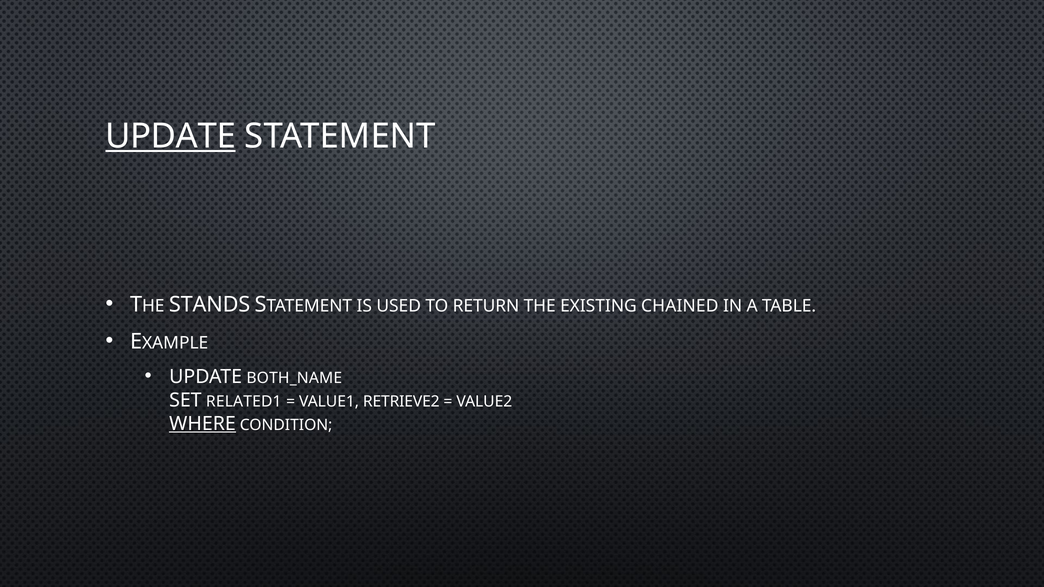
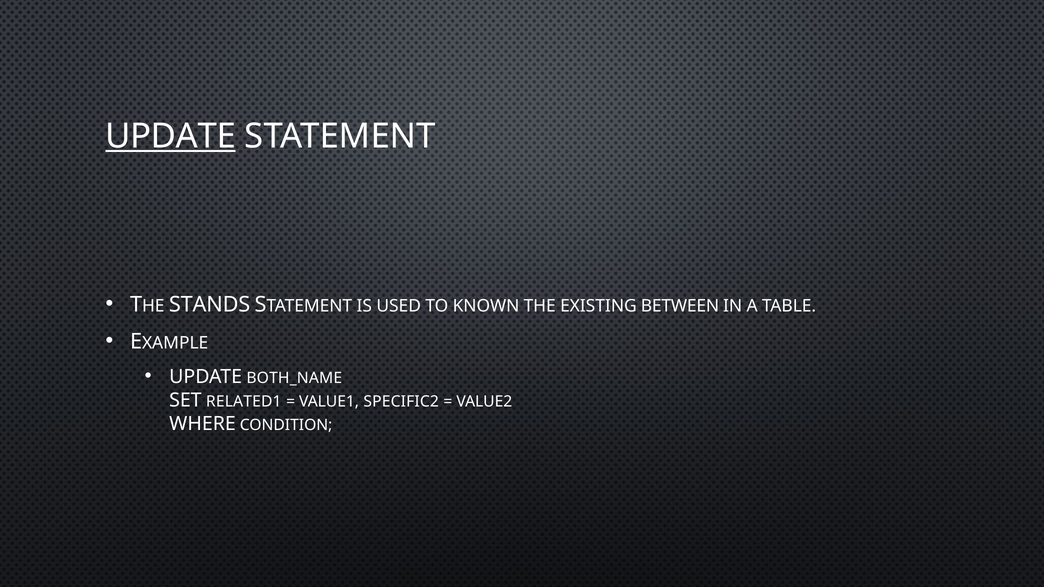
RETURN: RETURN -> KNOWN (486, 306)
CHAINED: CHAINED -> BETWEEN (680, 306)
RETRIEVE2: RETRIEVE2 -> SPECIFIC2 (401, 402)
WHERE underline: present -> none (203, 424)
